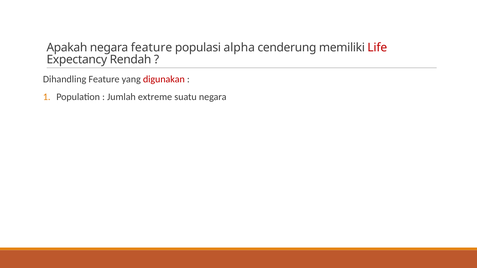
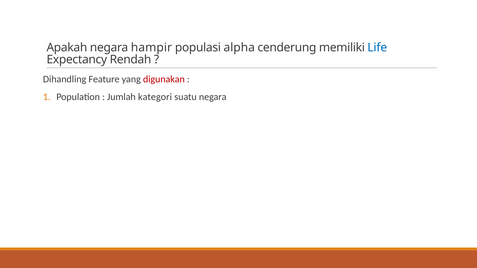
negara feature: feature -> hampir (151, 48)
Life colour: red -> blue (377, 48)
extreme: extreme -> kategori (155, 97)
